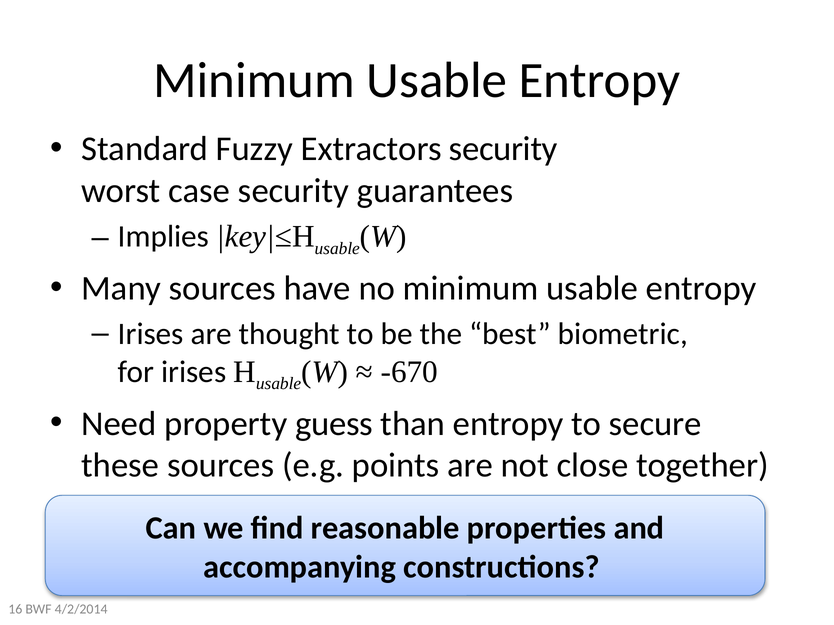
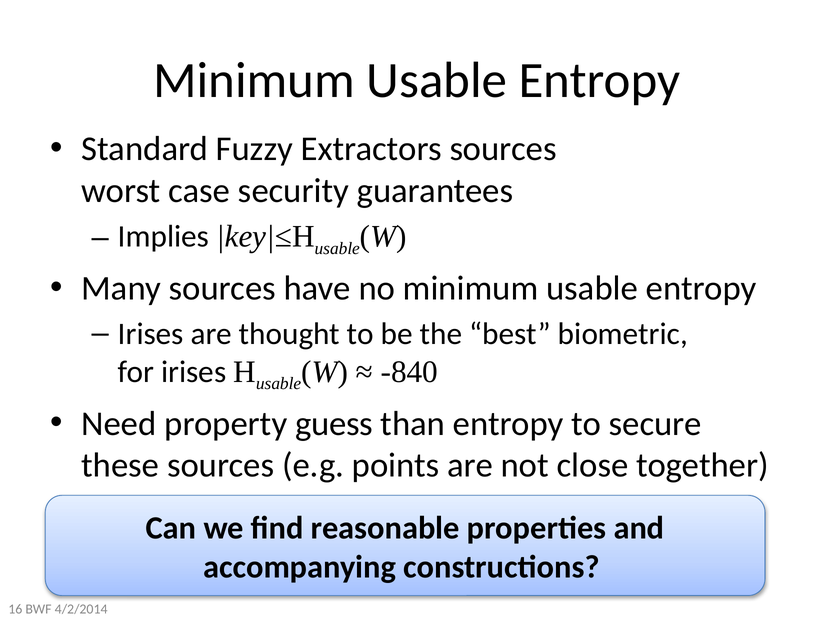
Extractors security: security -> sources (503, 149)
-670: -670 -> -840 (409, 372)
